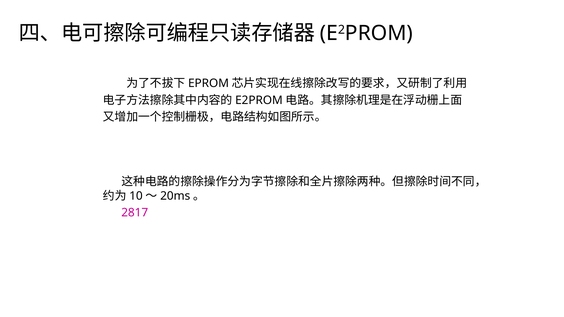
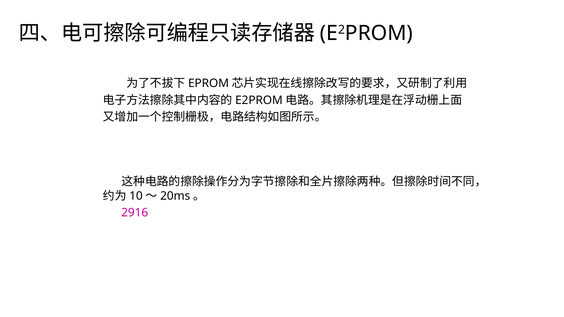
2817: 2817 -> 2916 (135, 213)
